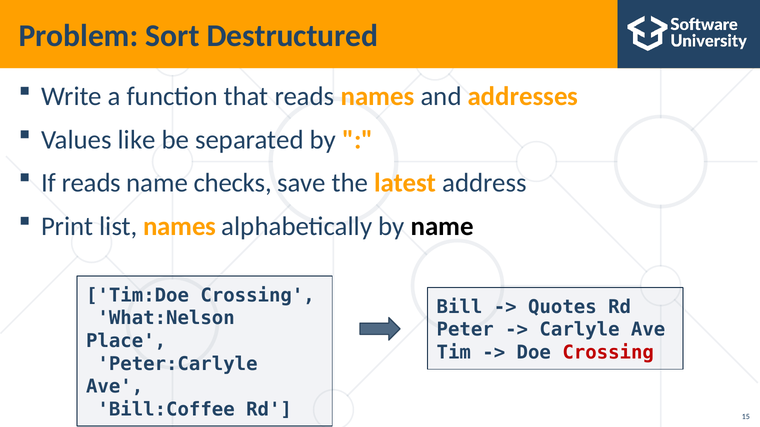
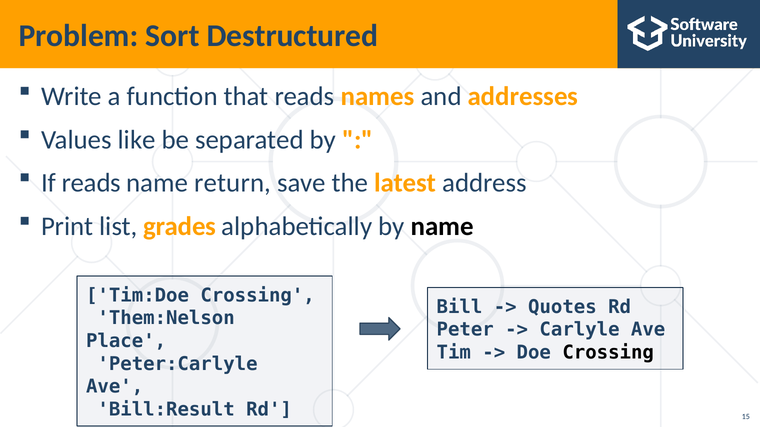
checks: checks -> return (233, 183)
list names: names -> grades (180, 227)
What:Nelson: What:Nelson -> Them:Nelson (166, 319)
Crossing colour: red -> black (608, 353)
Bill:Coffee: Bill:Coffee -> Bill:Result (166, 410)
